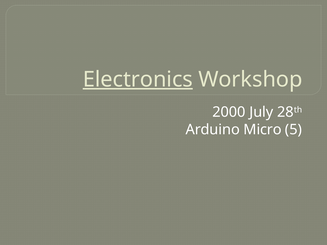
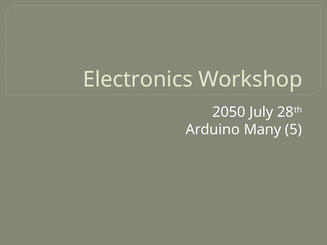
Electronics underline: present -> none (138, 79)
2000: 2000 -> 2050 (229, 112)
Micro: Micro -> Many (263, 130)
